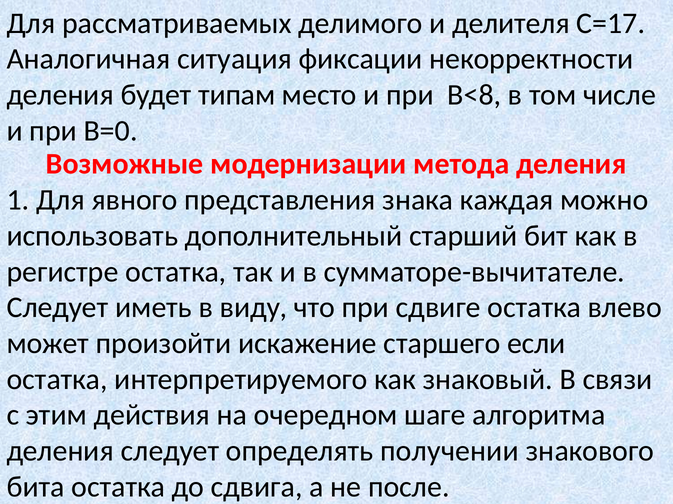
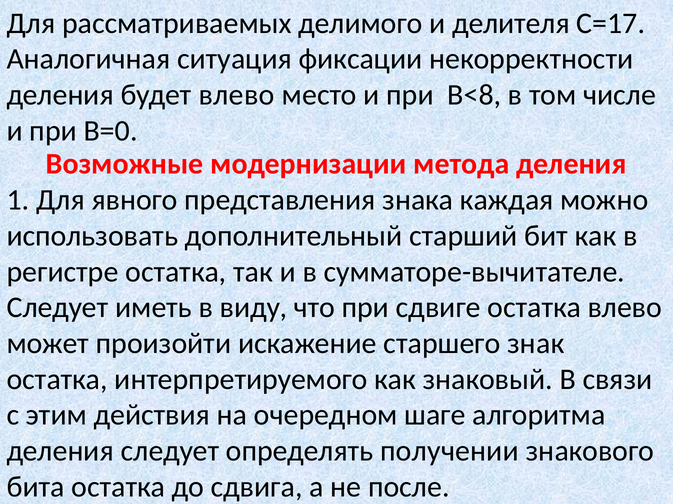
будет типам: типам -> влево (237, 95)
если: если -> знак (536, 344)
